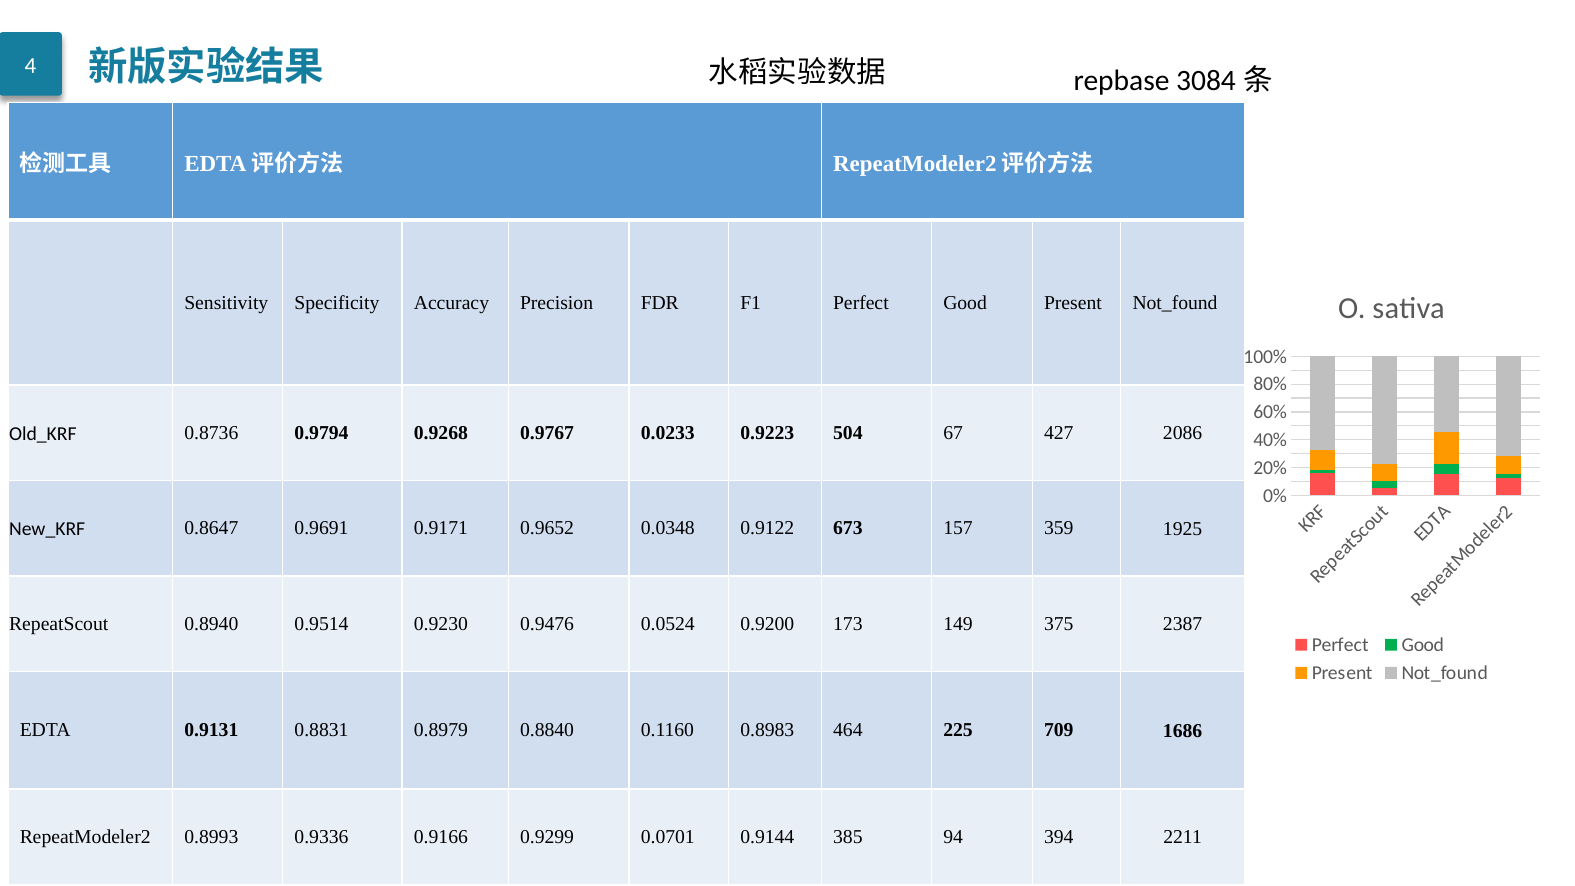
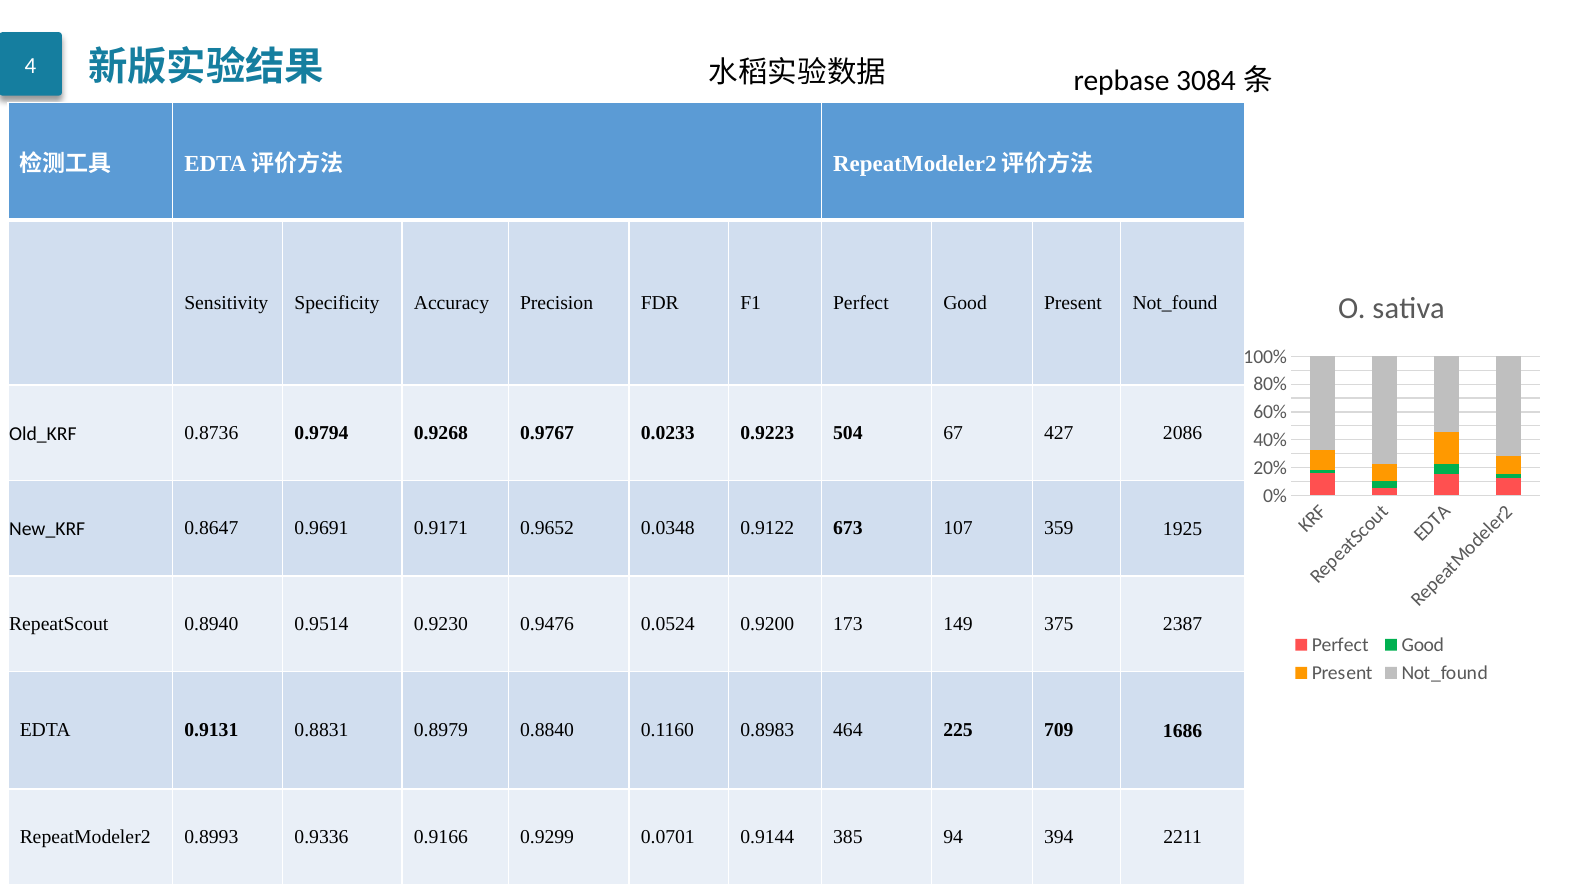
157: 157 -> 107 (958, 528)
